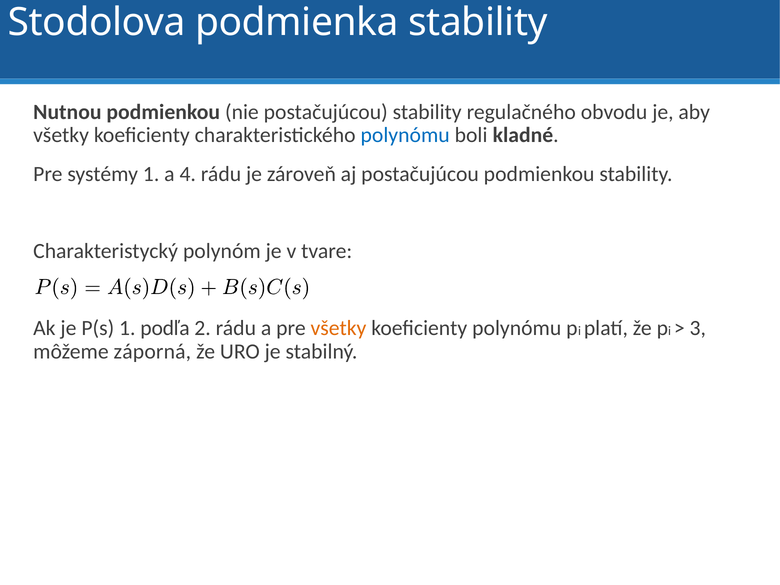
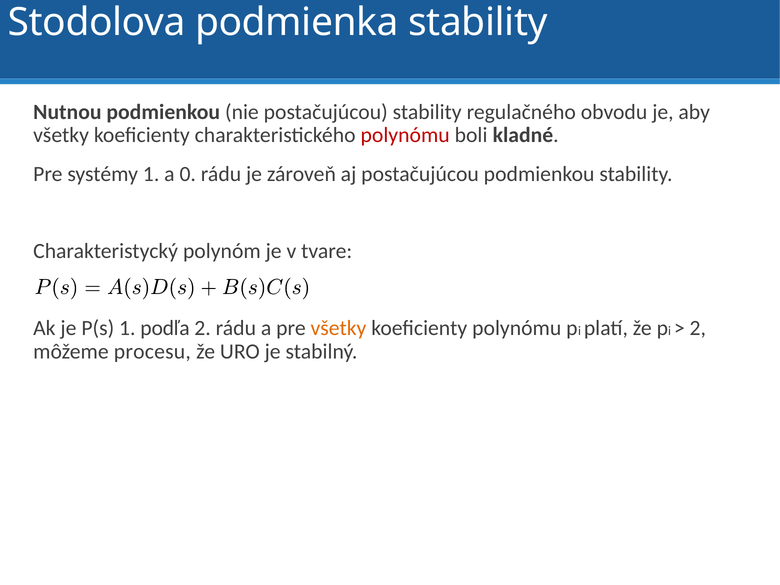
polynómu colour: blue -> red (405, 135)
4: 4 -> 0 (188, 174)
3: 3 -> 2 (698, 328)
záporná: záporná -> procesu (152, 352)
